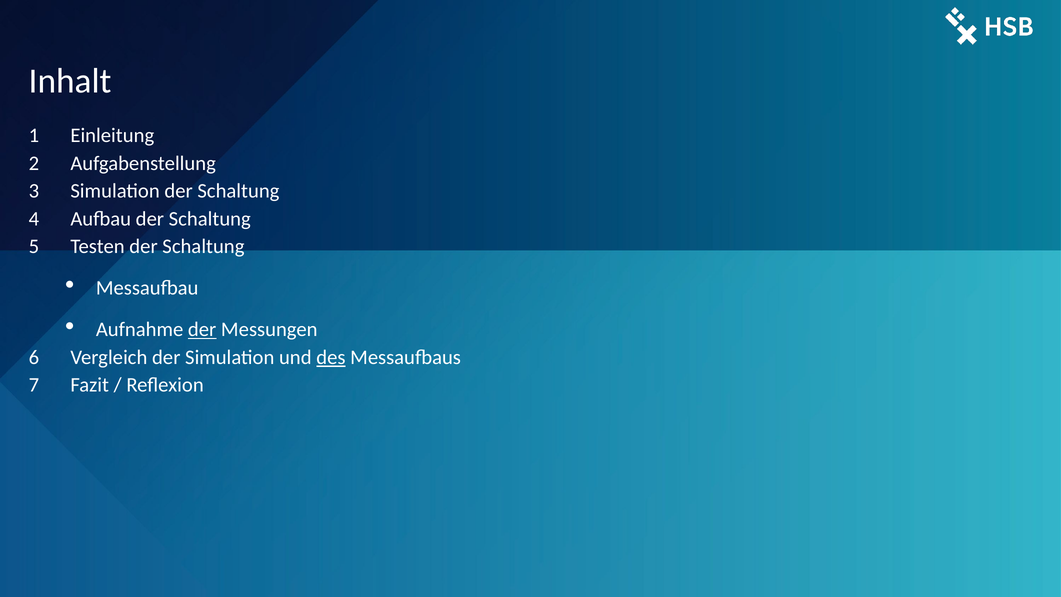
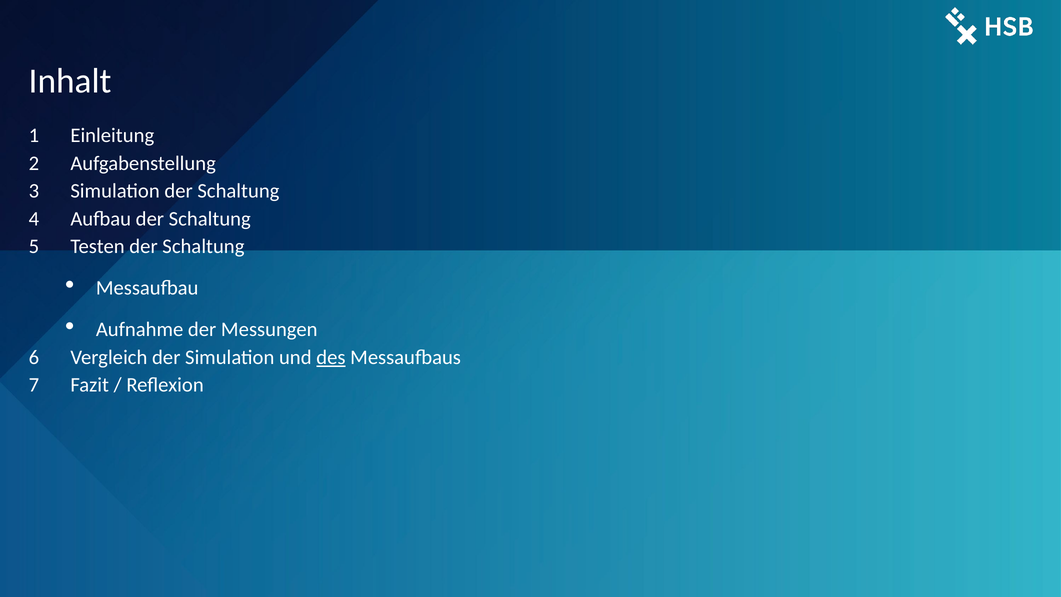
der underline: present -> none (202, 330)
